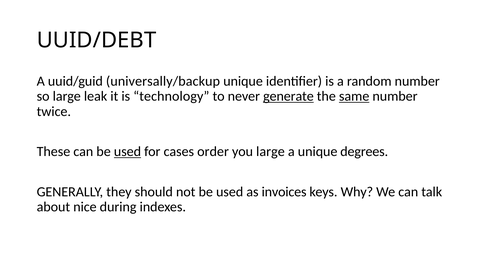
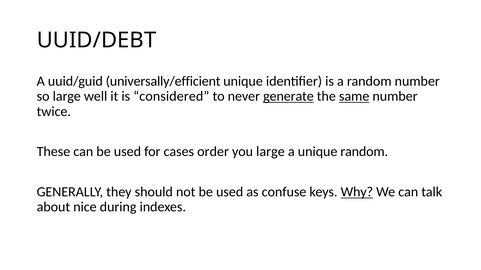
universally/backup: universally/backup -> universally/efficient (163, 81)
leak: leak -> well (96, 96)
technology: technology -> considered (171, 96)
used underline: present -> none (127, 152)
unique degrees: degrees -> random (364, 152)
invoices: invoices -> confuse (284, 192)
Why underline: none -> present (357, 192)
